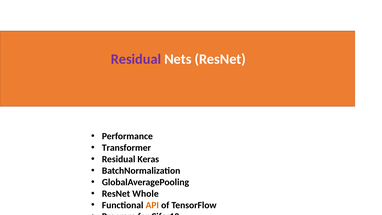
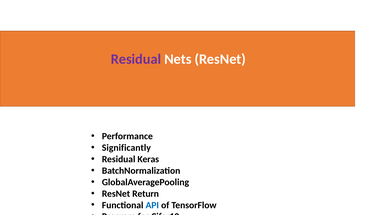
Transformer: Transformer -> Significantly (126, 148)
Whole: Whole -> Return (146, 194)
API colour: orange -> blue (152, 205)
